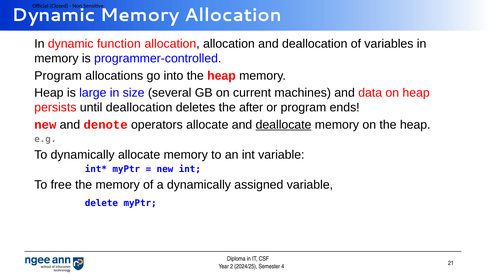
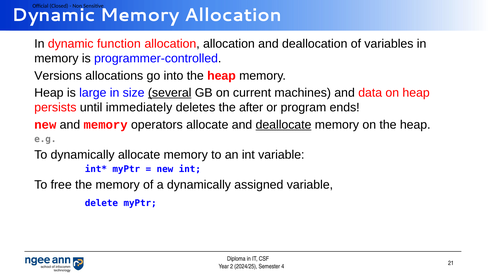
Program: Program -> Versions (58, 76)
several underline: none -> present (170, 93)
until deallocation: deallocation -> immediately (139, 107)
and denote: denote -> memory (106, 125)
